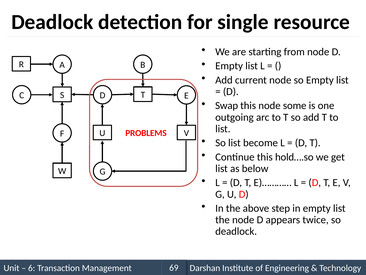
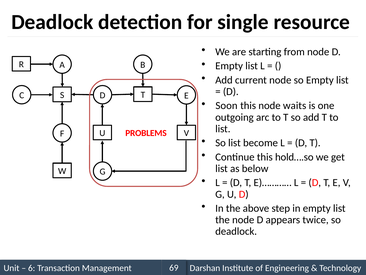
Swap: Swap -> Soon (226, 105)
some: some -> waits (295, 105)
